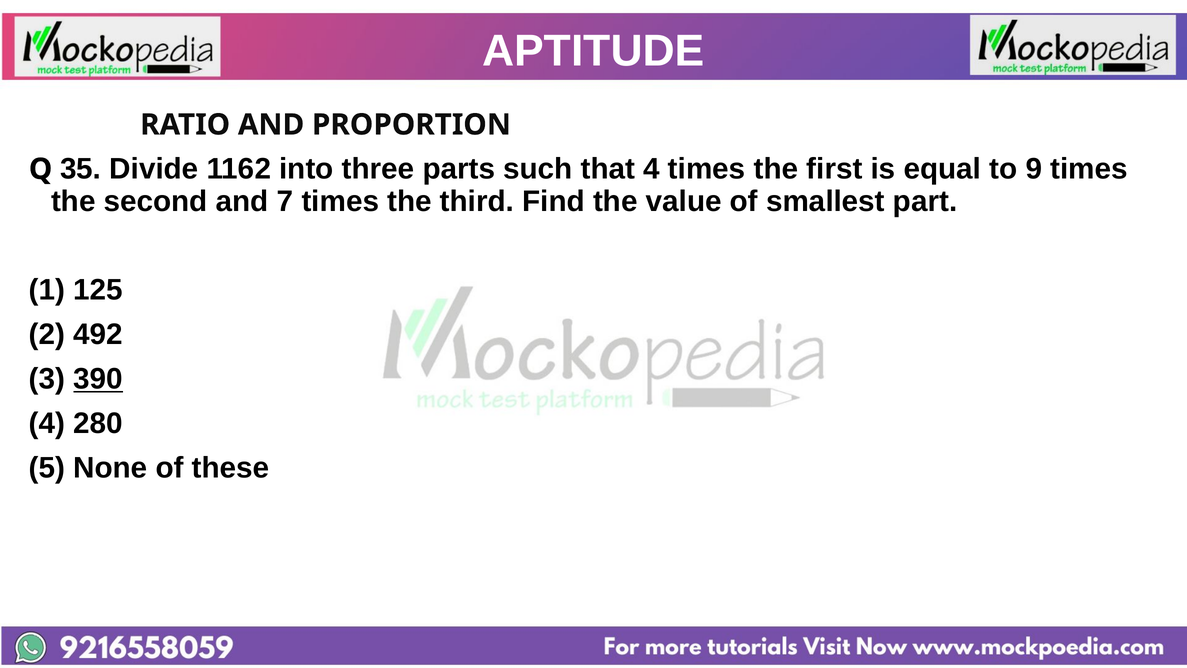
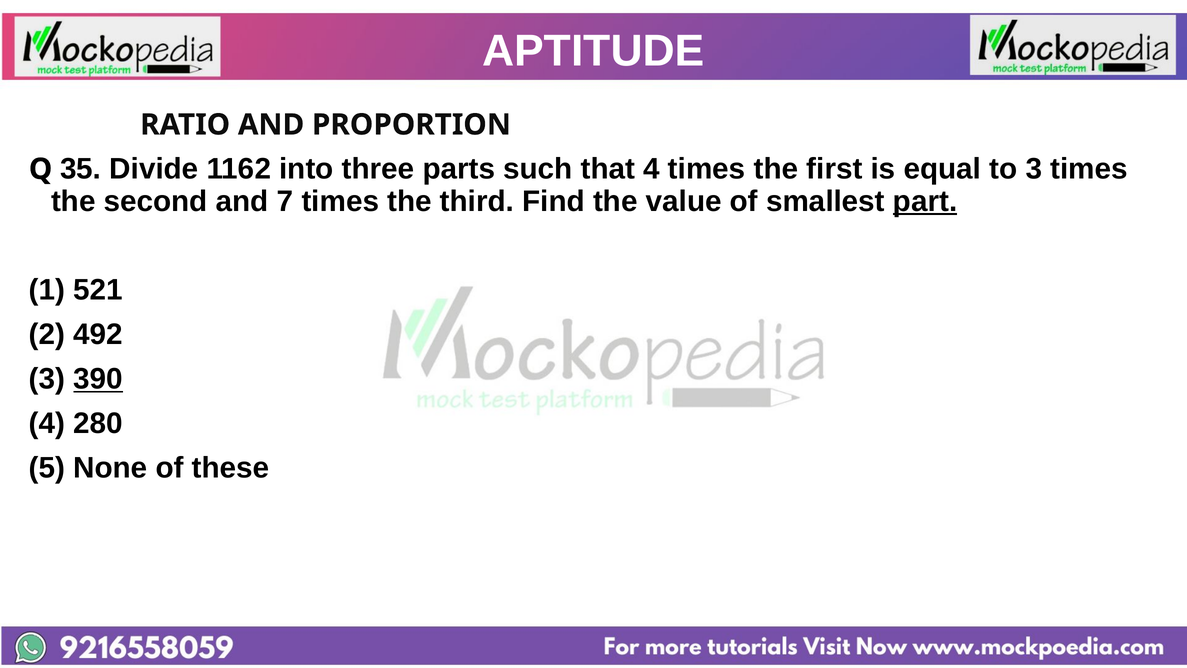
to 9: 9 -> 3 (1034, 169)
part underline: none -> present (925, 201)
125: 125 -> 521 (98, 290)
